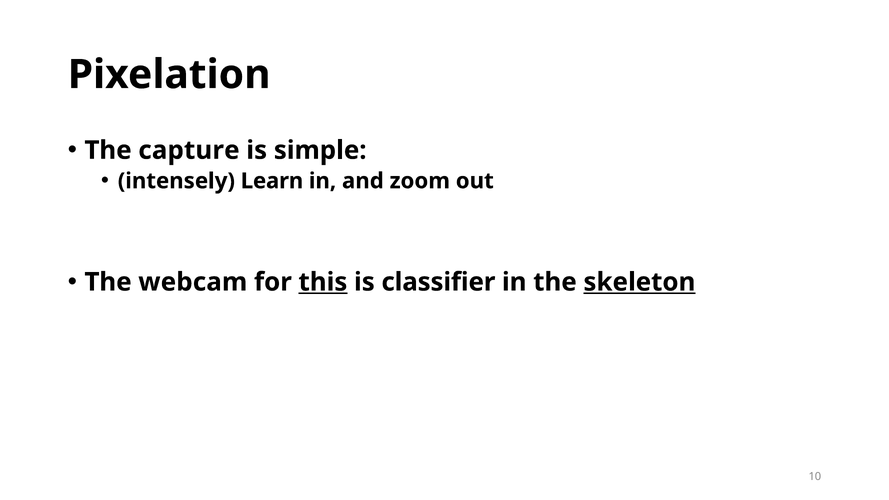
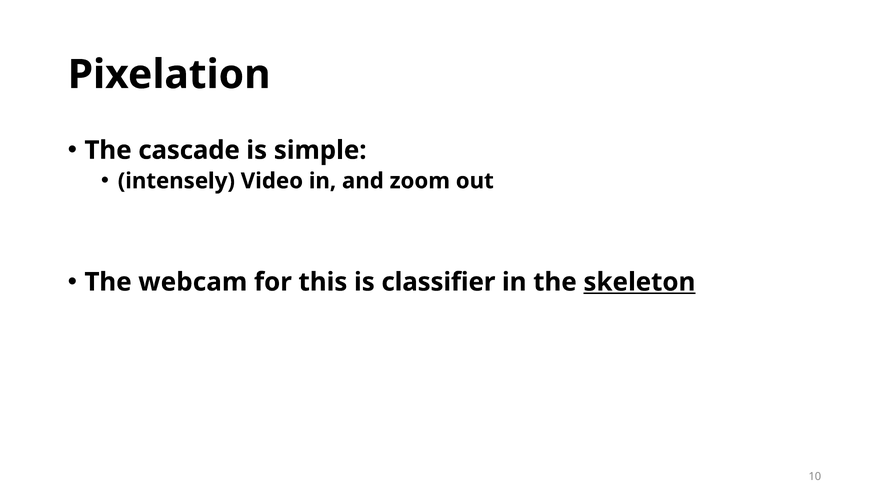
capture: capture -> cascade (189, 150)
Learn: Learn -> Video (272, 181)
this underline: present -> none (323, 282)
